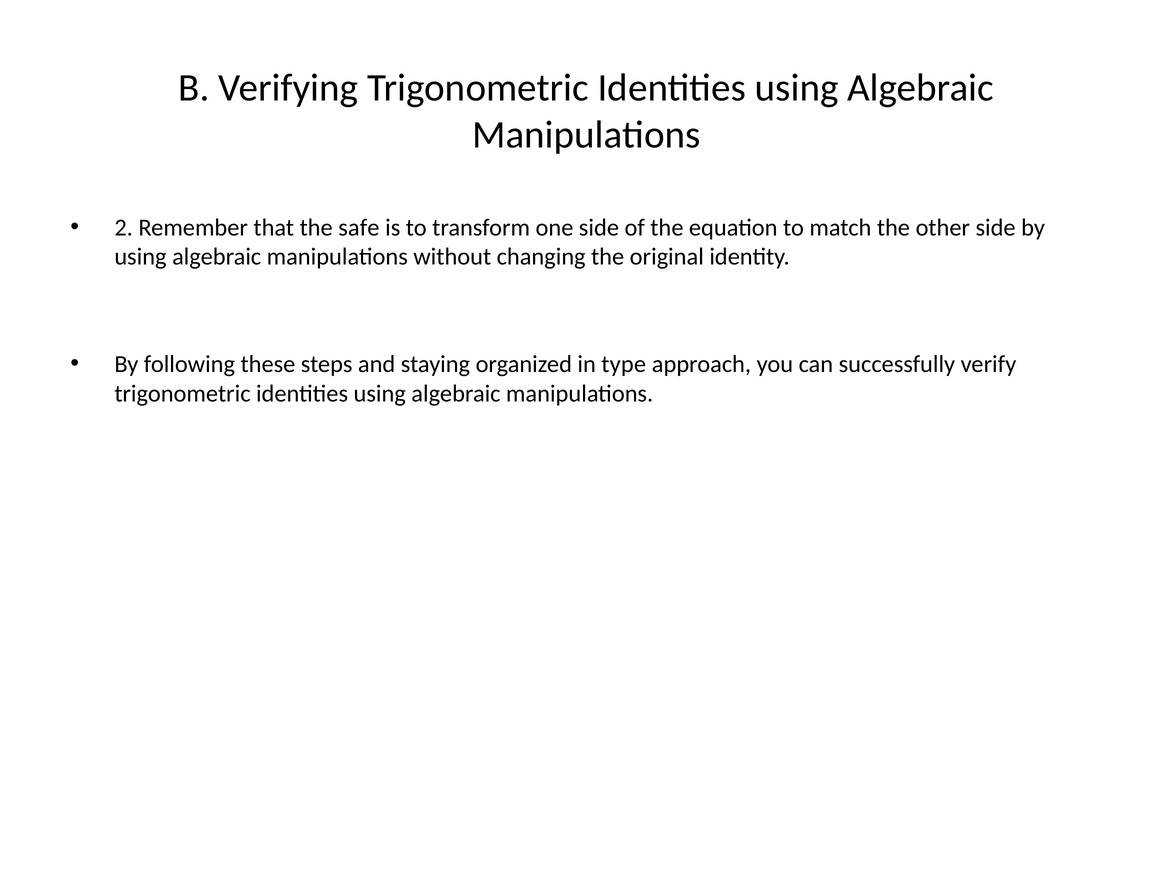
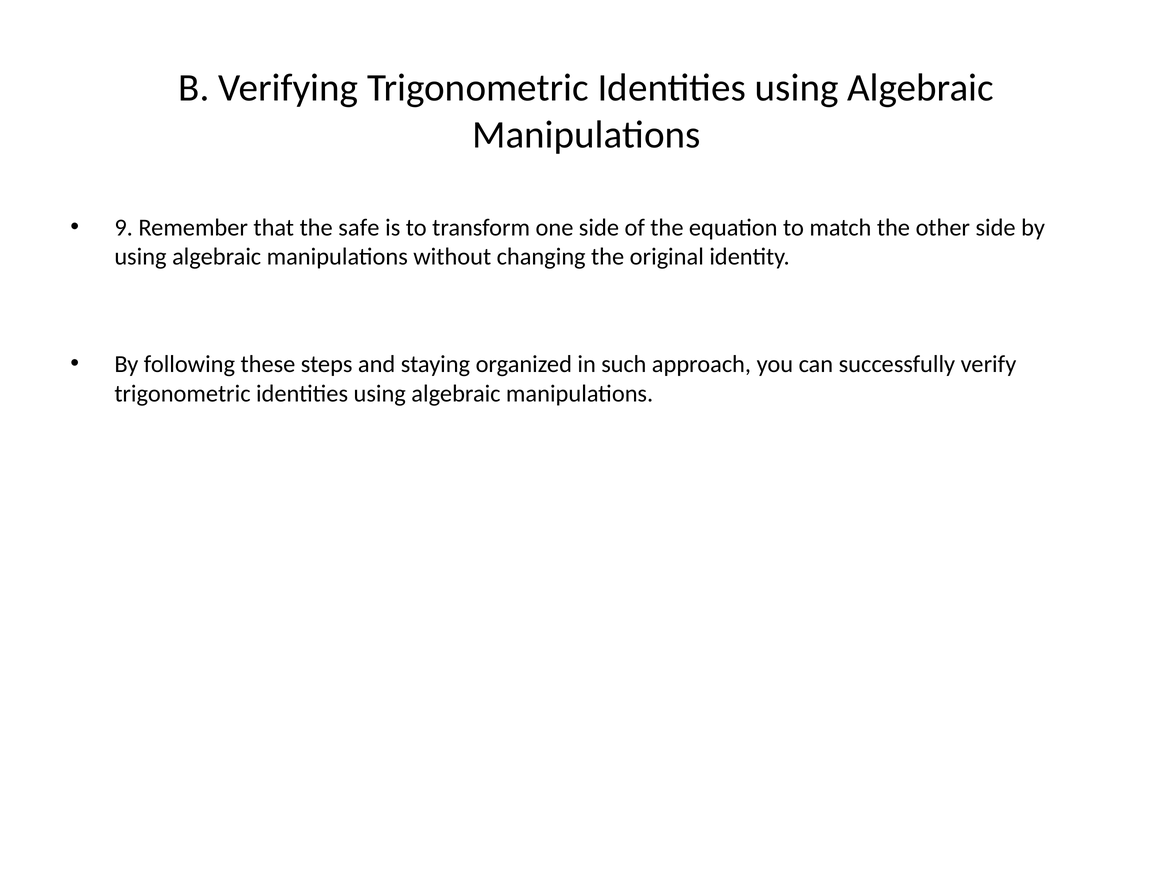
2: 2 -> 9 (124, 228)
type: type -> such (624, 364)
